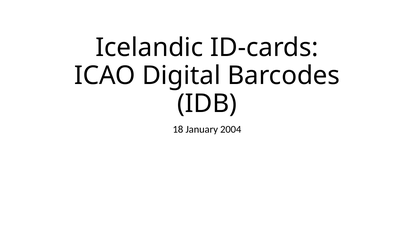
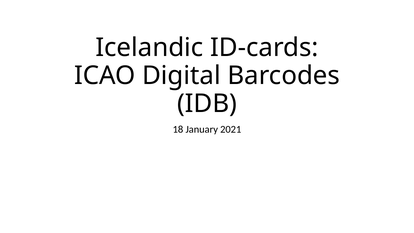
2004: 2004 -> 2021 (231, 129)
